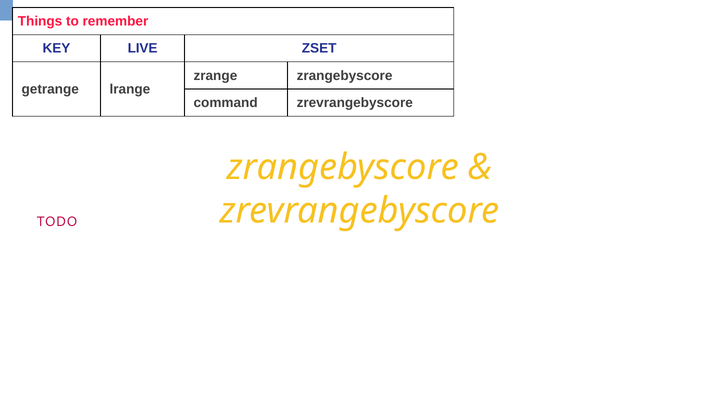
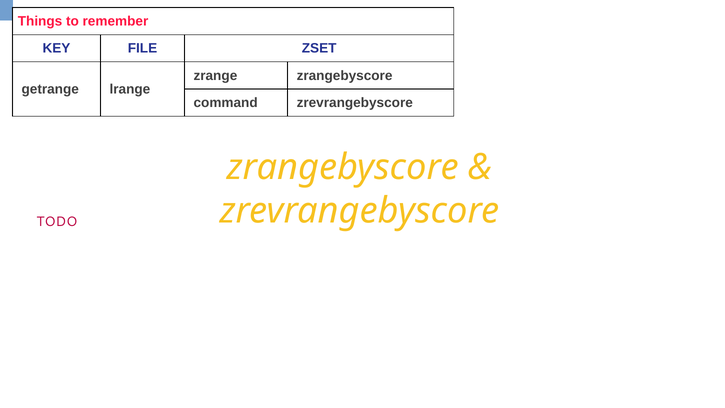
LIVE: LIVE -> FILE (142, 48)
